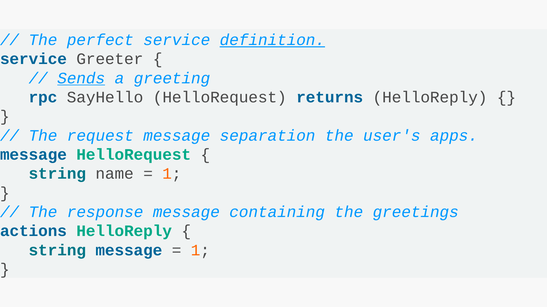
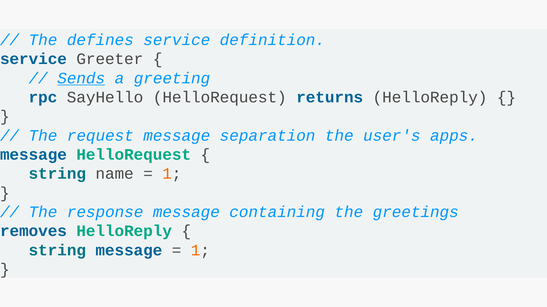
perfect: perfect -> defines (100, 40)
definition underline: present -> none (272, 40)
actions: actions -> removes (33, 232)
